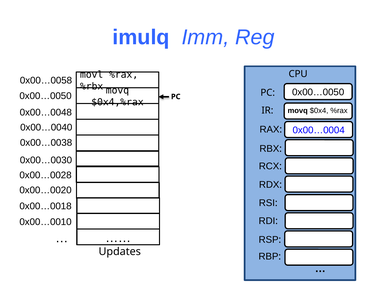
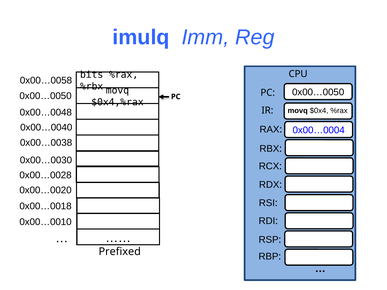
movl: movl -> bits (92, 75)
Updates: Updates -> Prefixed (120, 252)
